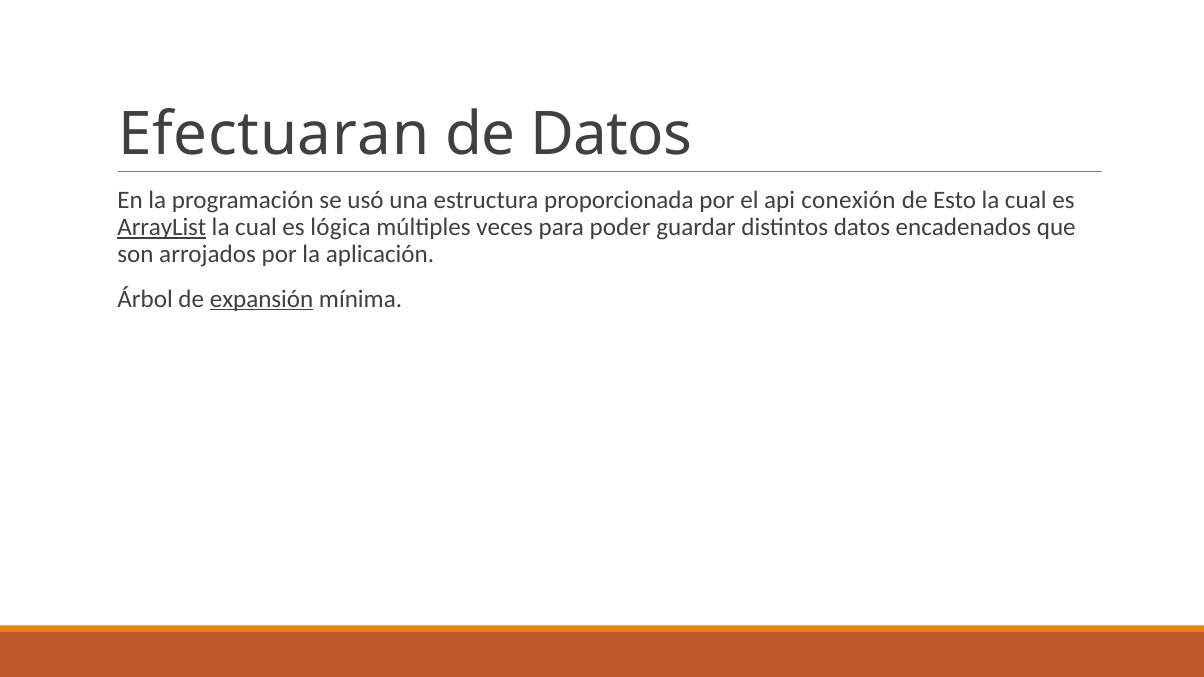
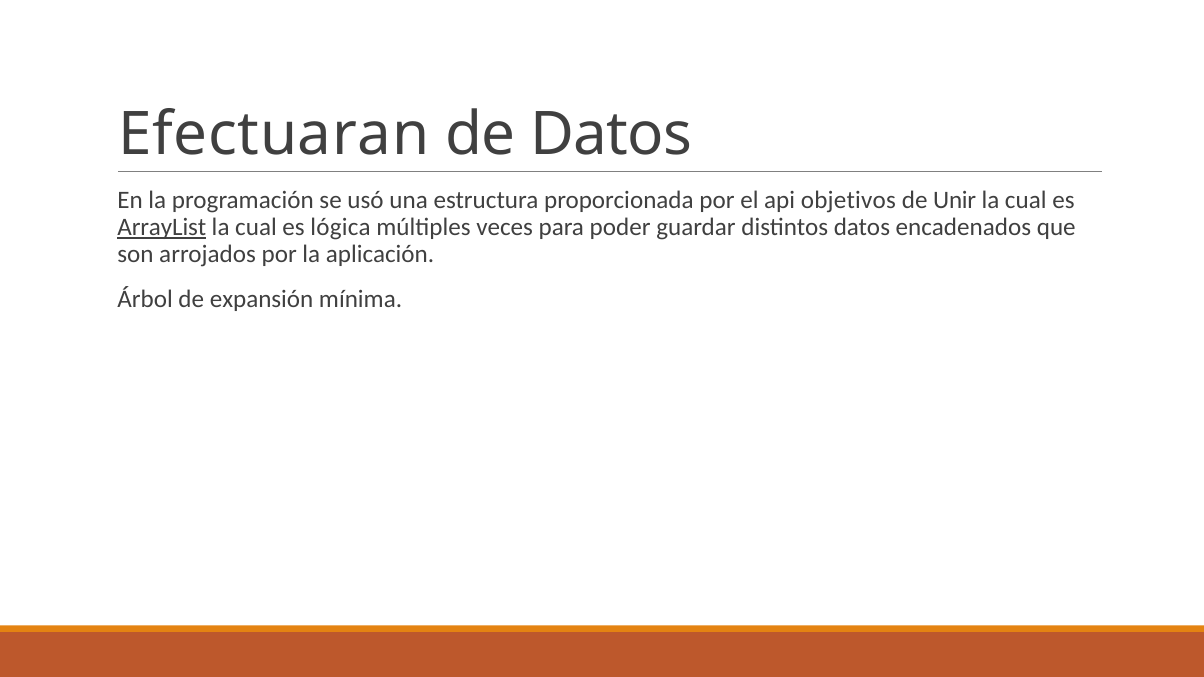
conexión: conexión -> objetivos (848, 200)
Esto: Esto -> Unir (955, 200)
expansión underline: present -> none (262, 299)
